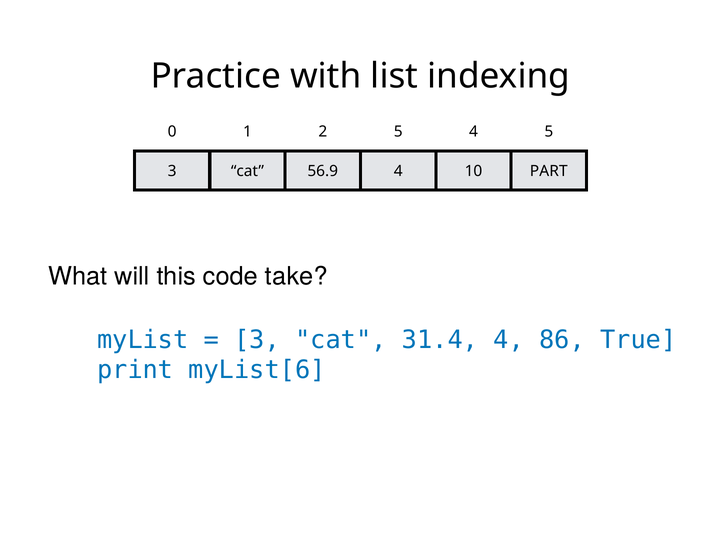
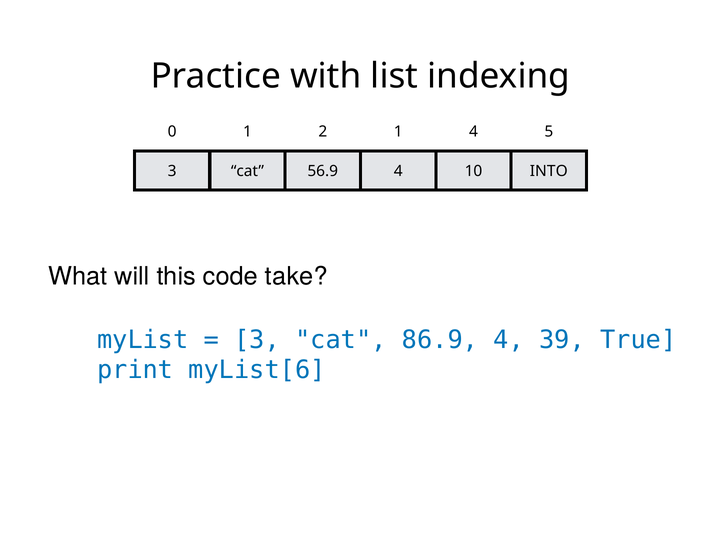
2 5: 5 -> 1 (398, 132)
PART: PART -> INTO (549, 172)
31.4: 31.4 -> 86.9 (440, 340)
86: 86 -> 39 (562, 340)
